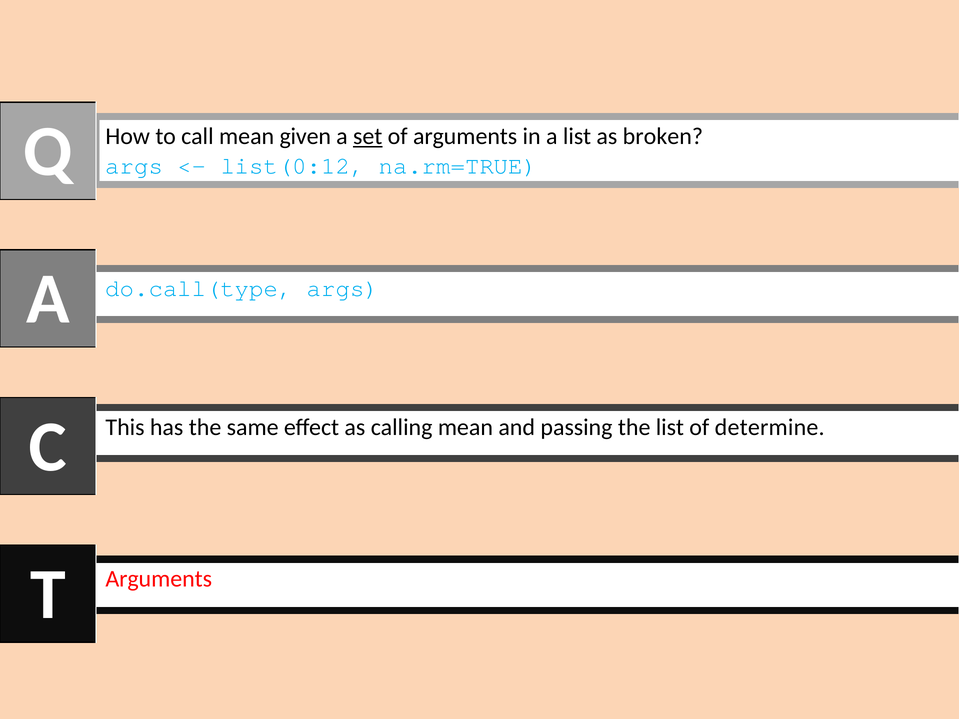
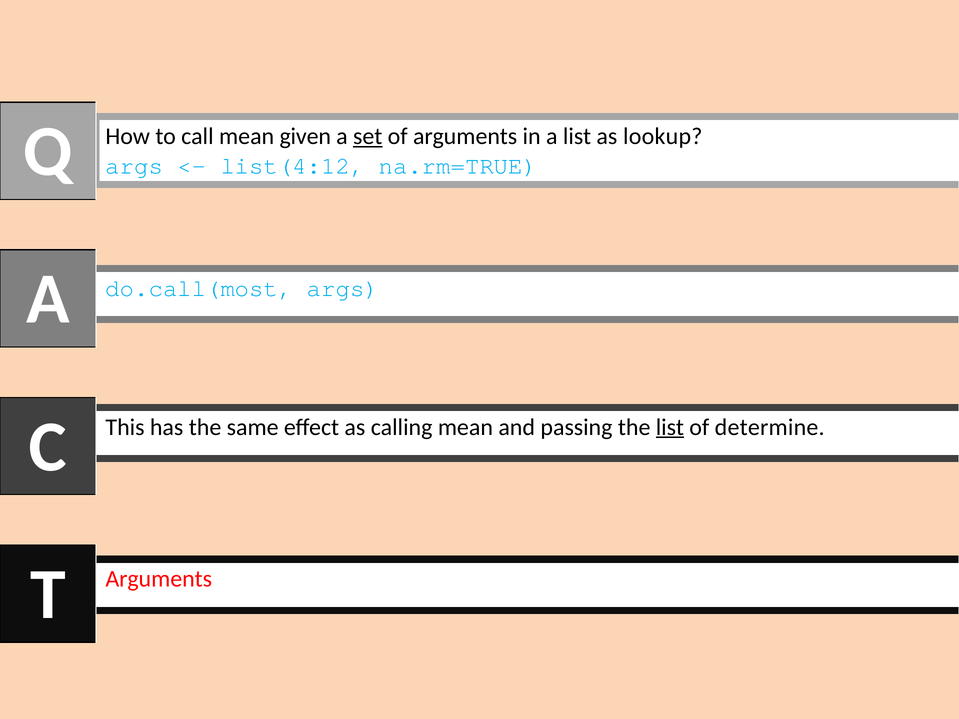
broken: broken -> lookup (663, 136)
list(0:12: list(0:12 -> list(4:12 (292, 166)
do.call(type: do.call(type -> do.call(most (199, 288)
list underline: none -> present (670, 427)
